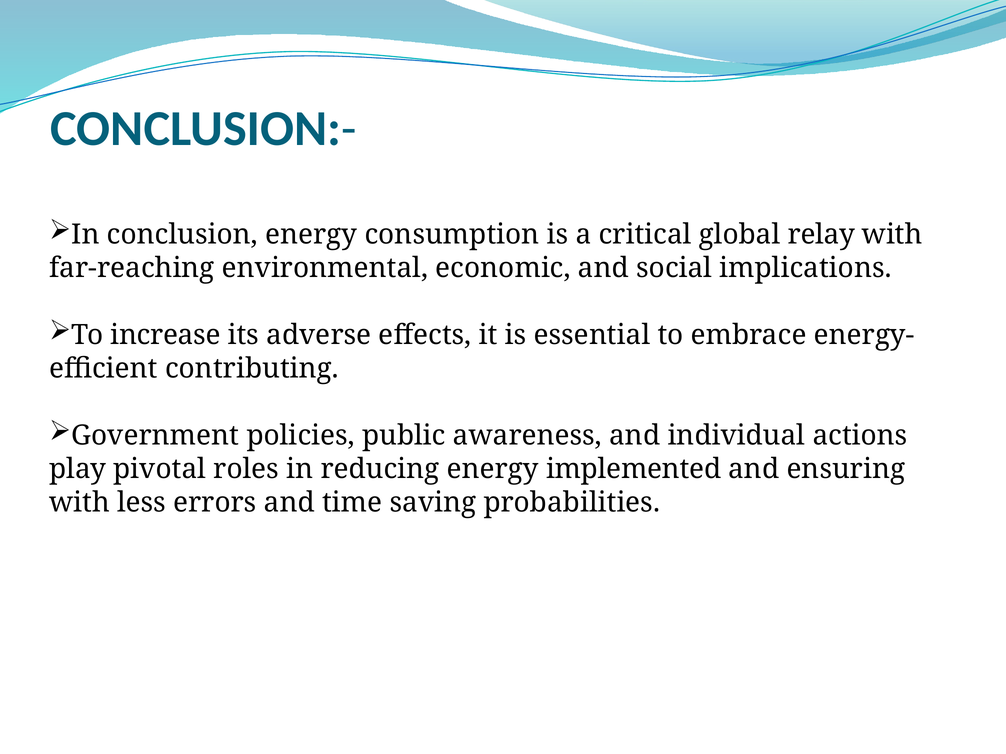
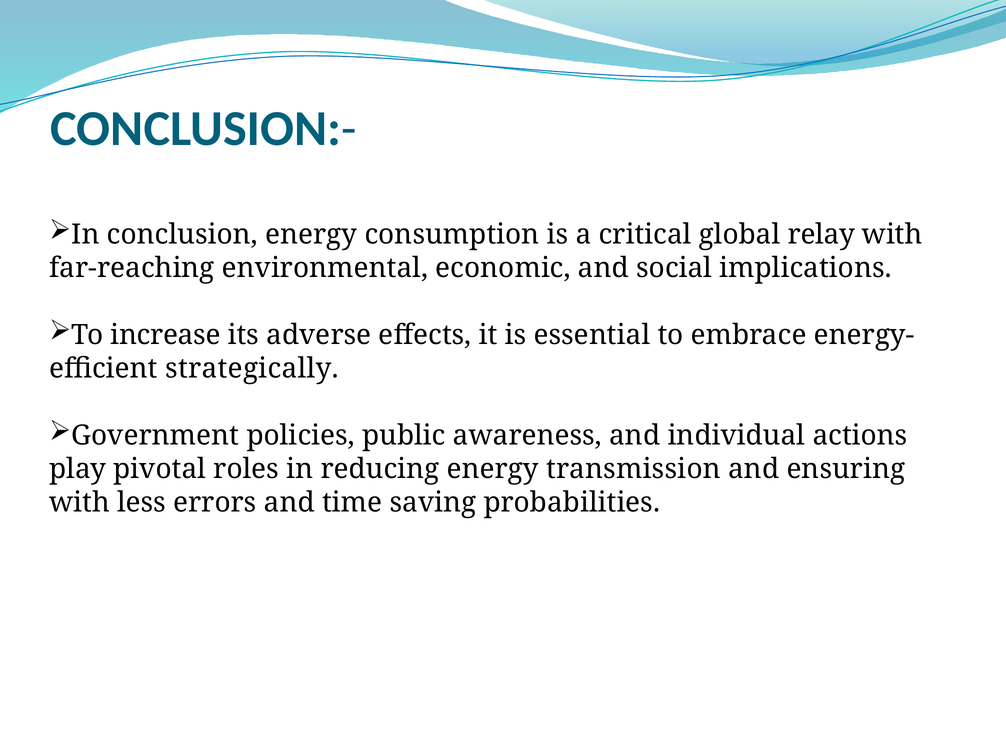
contributing: contributing -> strategically (252, 369)
implemented: implemented -> transmission (633, 469)
